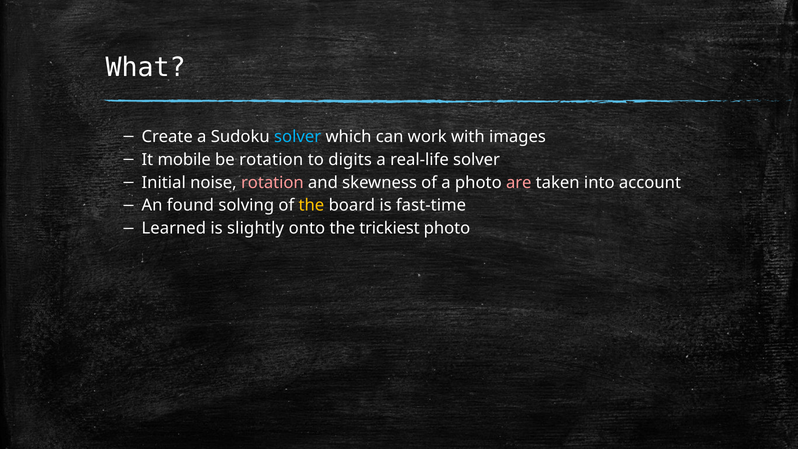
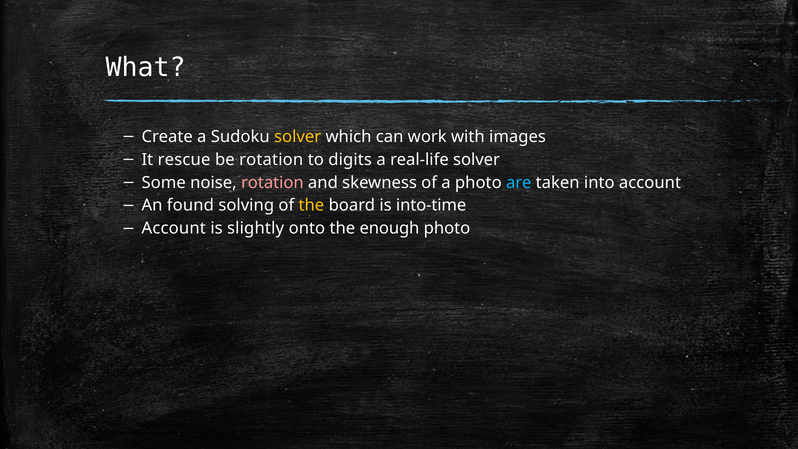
solver colour: light blue -> yellow (298, 137)
mobile: mobile -> rescue (184, 160)
Initial: Initial -> Some (164, 183)
are colour: pink -> light blue (519, 183)
fast-time: fast-time -> into-time (431, 205)
Learned: Learned -> Account (174, 228)
trickiest: trickiest -> enough (389, 228)
